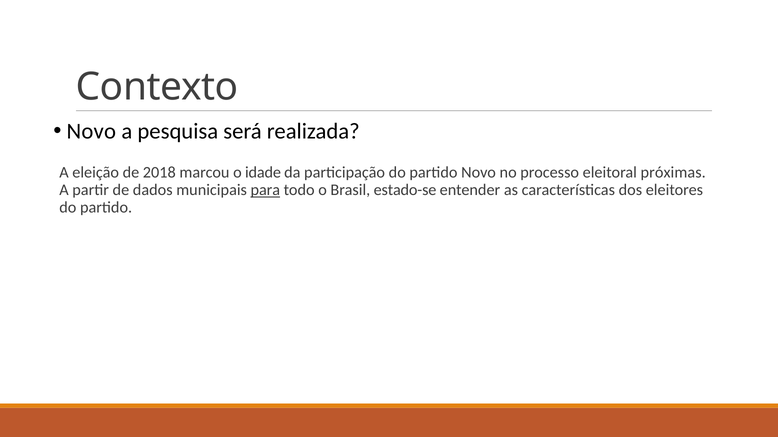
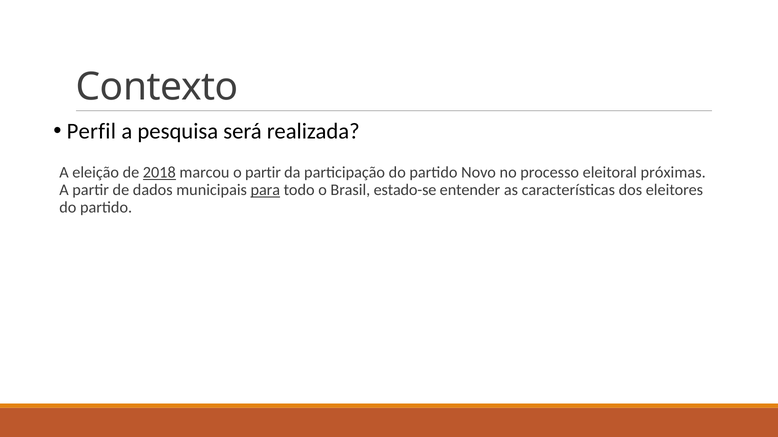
Novo: Novo -> Perfil (91, 131)
2018 underline: none -> present (159, 173)
o idade: idade -> partir (263, 173)
